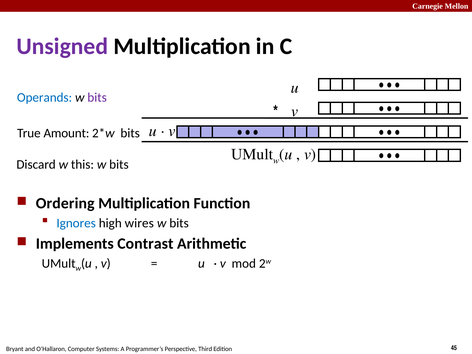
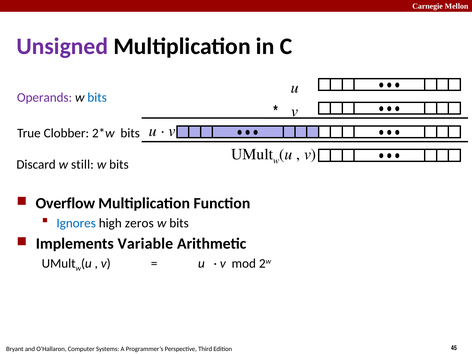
Operands colour: blue -> purple (45, 98)
bits colour: purple -> blue (97, 98)
Amount: Amount -> Clobber (66, 133)
this: this -> still (82, 165)
Ordering: Ordering -> Overflow (65, 203)
wires: wires -> zeros (139, 223)
Contrast: Contrast -> Variable (145, 244)
